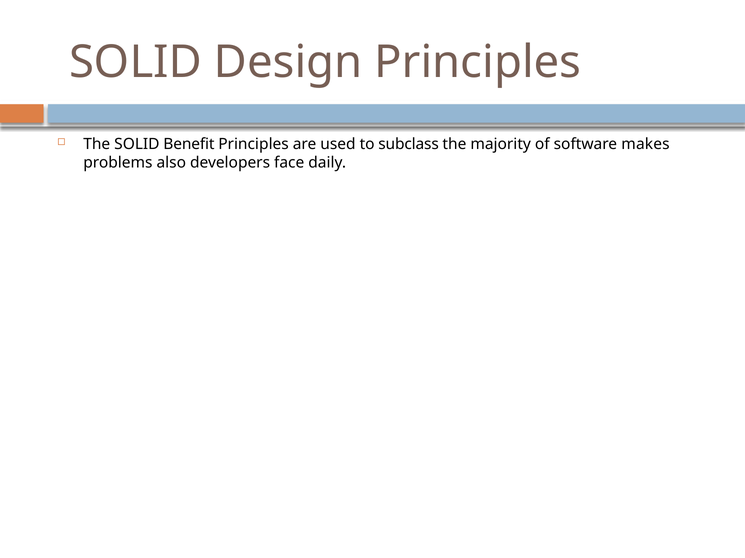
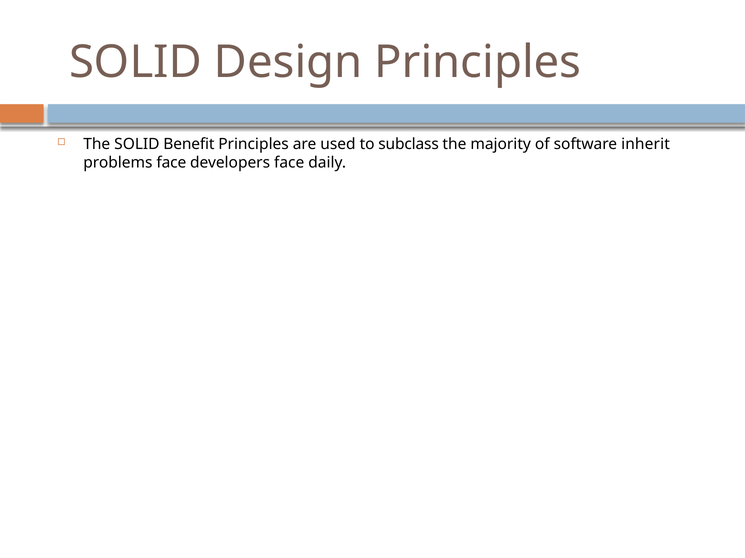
makes: makes -> inherit (646, 144)
problems also: also -> face (171, 163)
